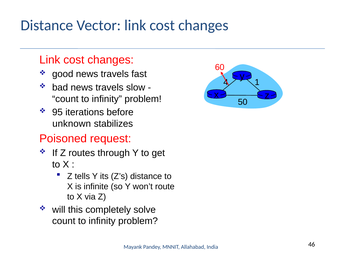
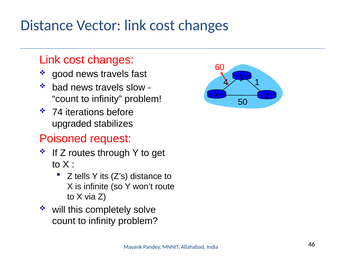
95: 95 -> 74 (57, 112)
unknown: unknown -> upgraded (72, 123)
